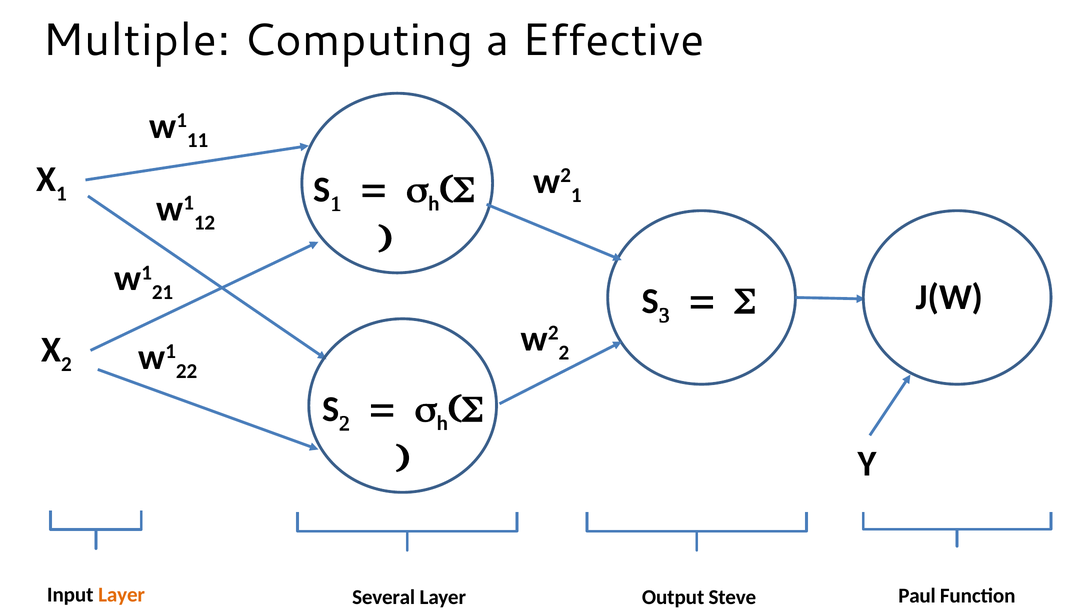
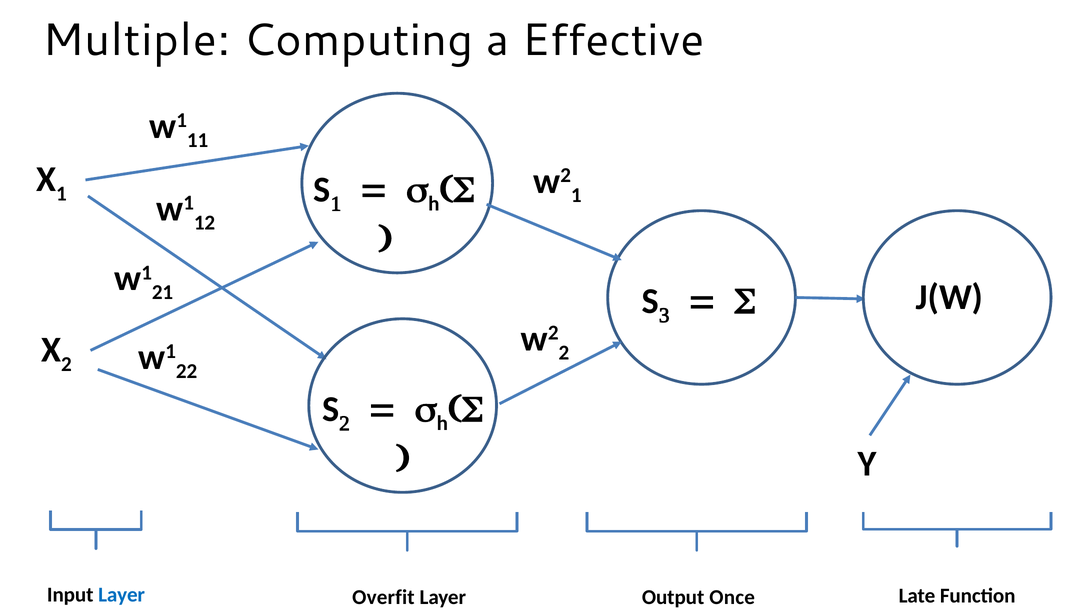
Layer colour: orange -> blue (122, 594)
Paul: Paul -> Late (917, 595)
Several: Several -> Overfit (383, 597)
Steve: Steve -> Once (732, 597)
